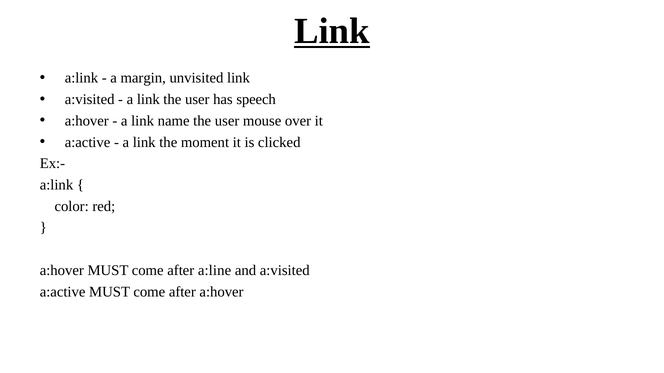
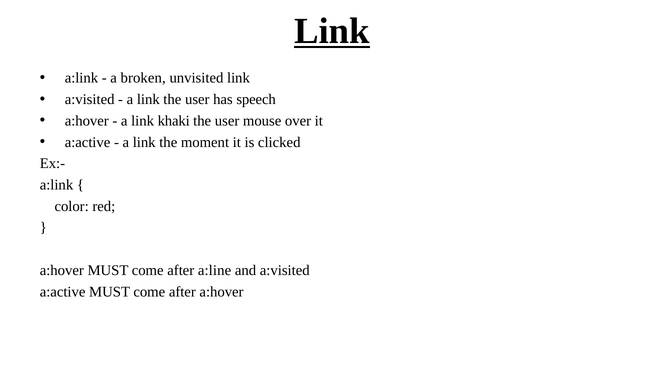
margin: margin -> broken (143, 78)
name: name -> khaki (174, 121)
